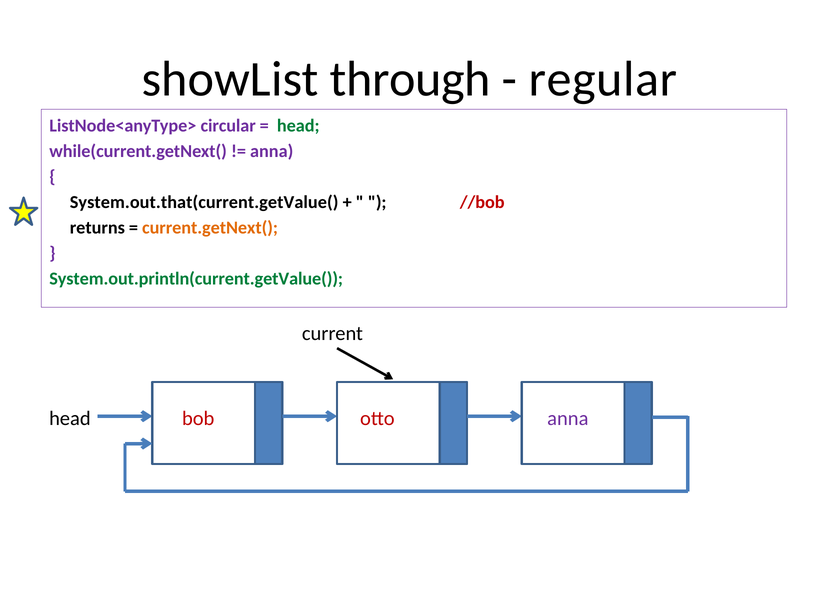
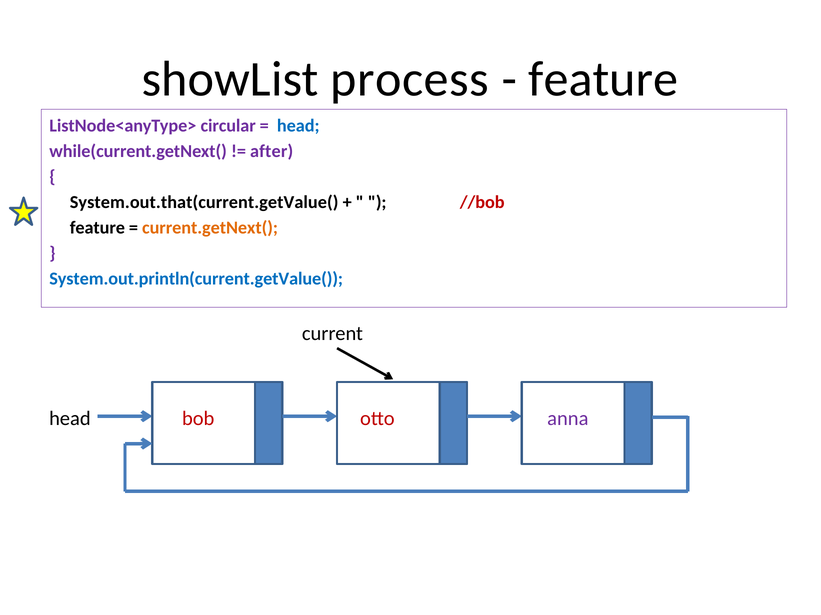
through: through -> process (410, 79)
regular: regular -> feature (603, 79)
head colour: green -> blue (298, 126)
anna: anna -> after (272, 151)
returns: returns -> feature (97, 228)
System.out.println(current.getValue( colour: green -> blue (196, 279)
